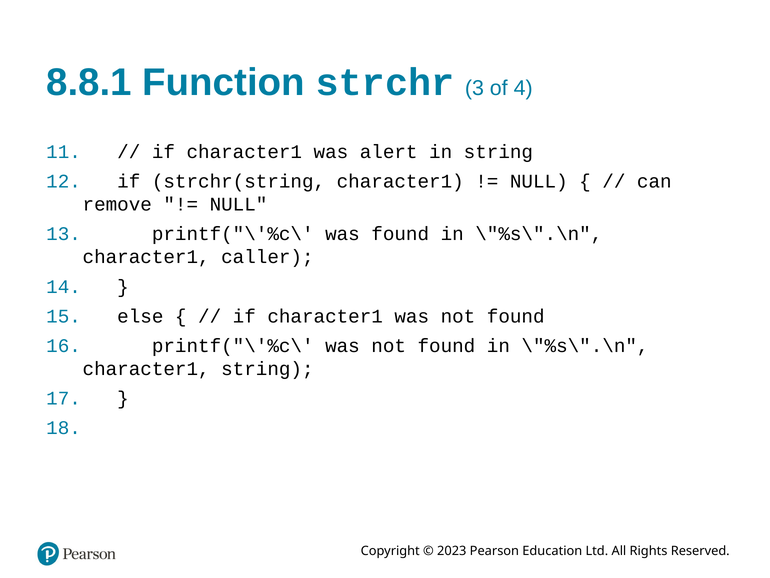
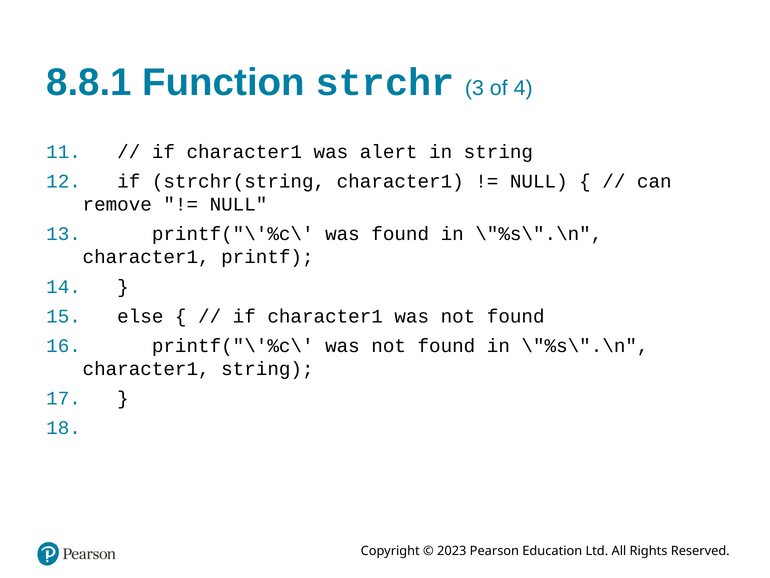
caller: caller -> printf (267, 257)
